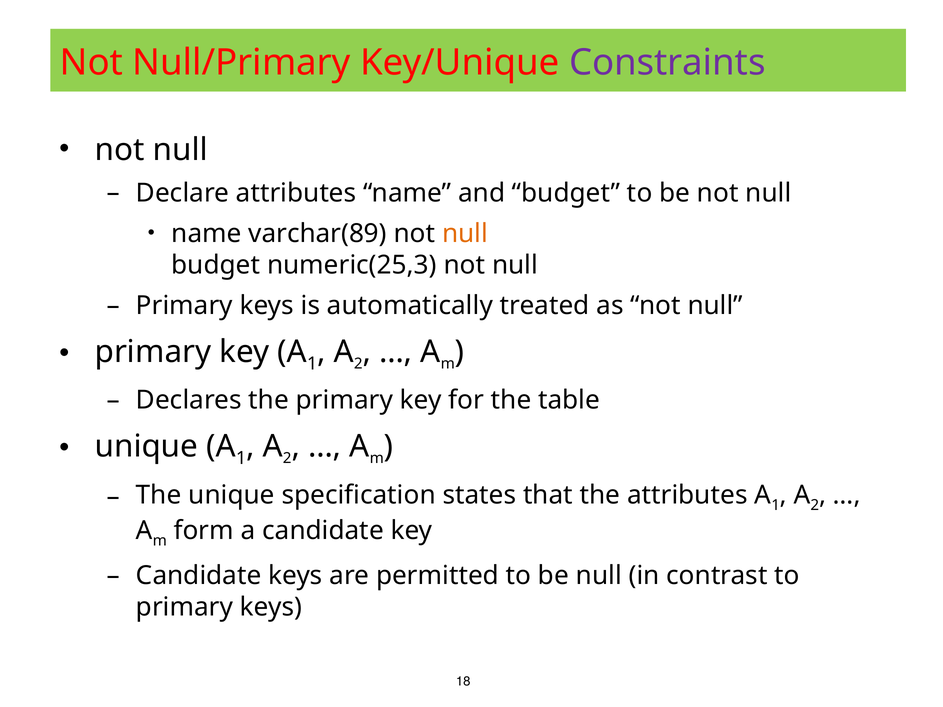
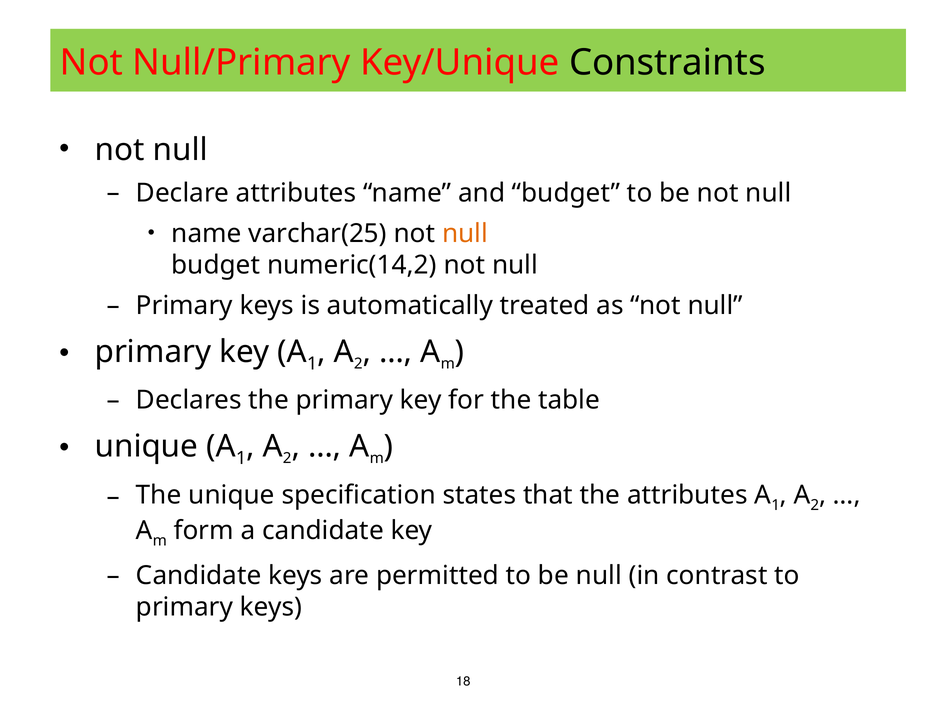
Constraints colour: purple -> black (667, 63)
varchar(89: varchar(89 -> varchar(25 (318, 234)
numeric(25,3: numeric(25,3 -> numeric(14,2 (352, 265)
